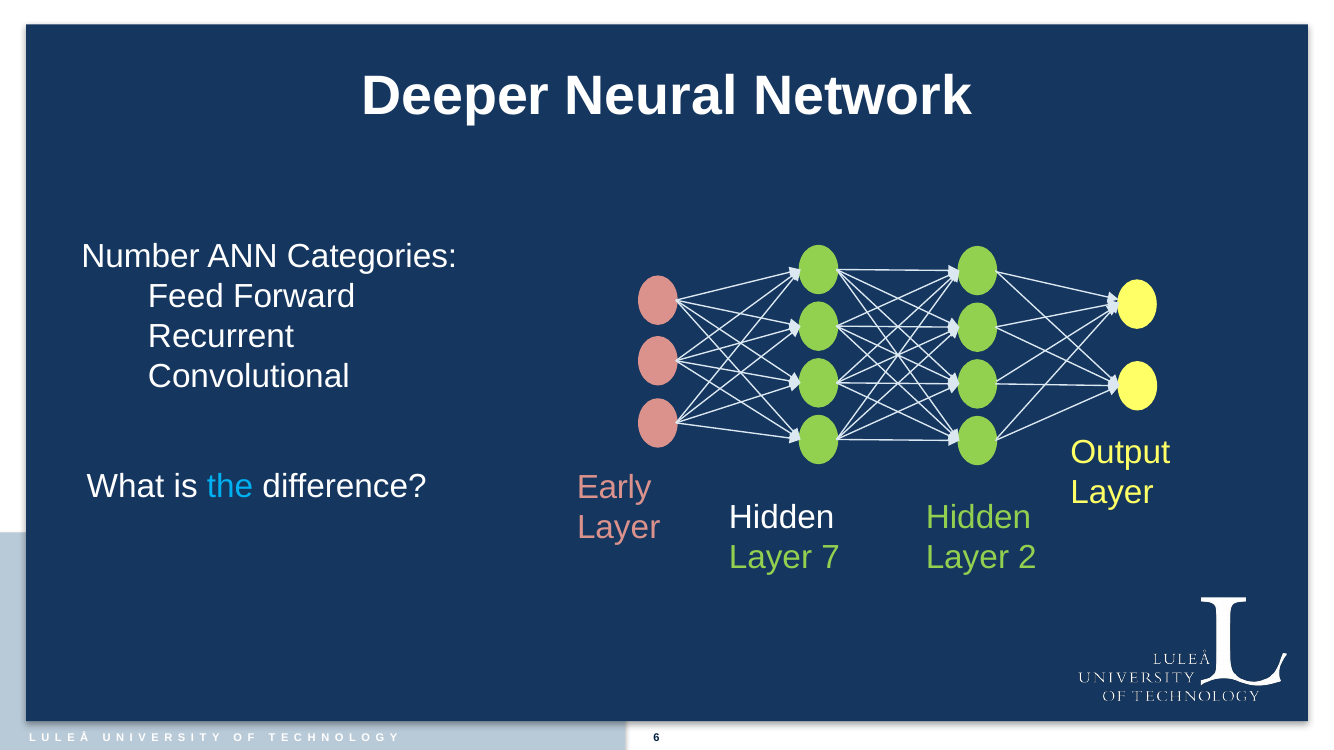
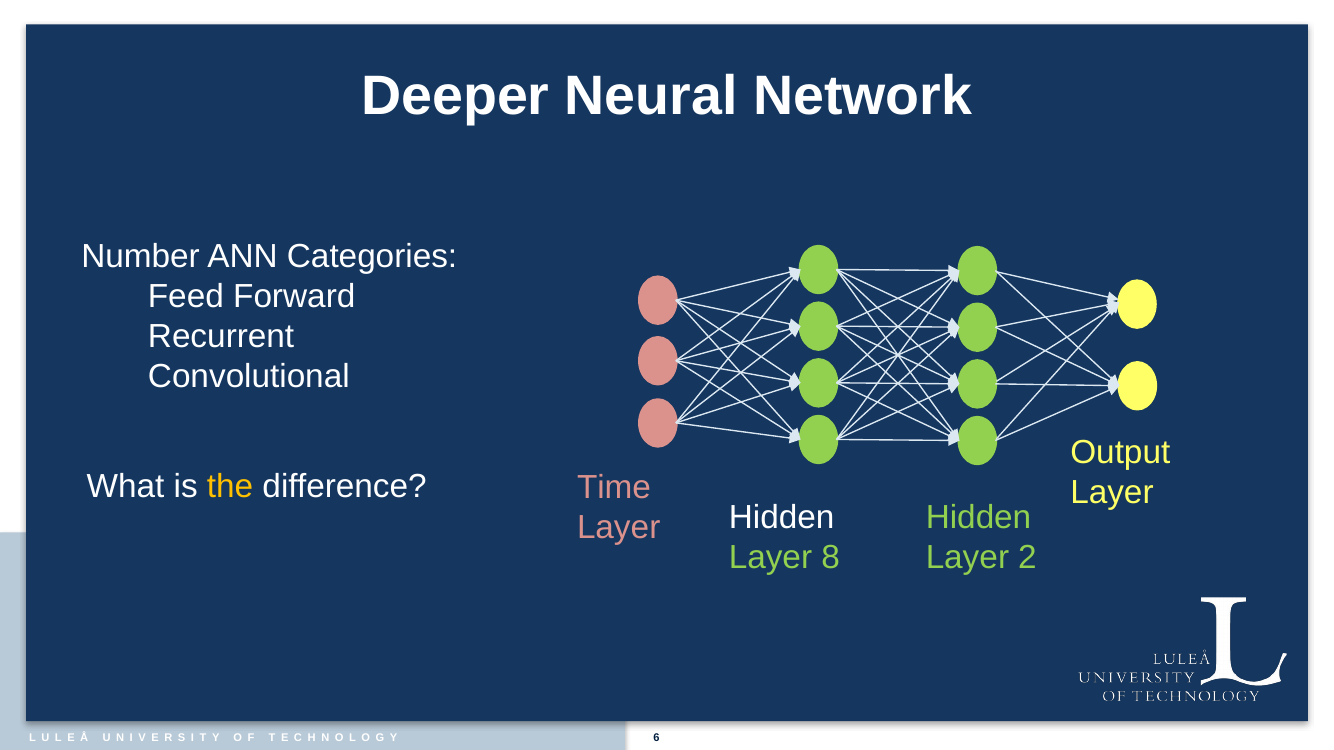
the colour: light blue -> yellow (230, 487)
Early: Early -> Time (614, 488)
7: 7 -> 8 (831, 558)
